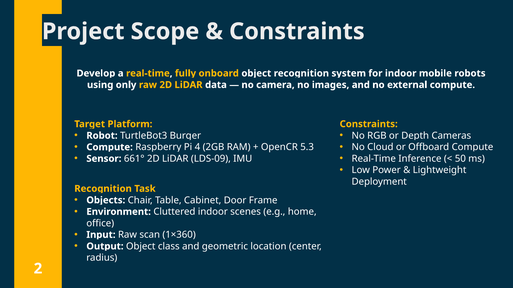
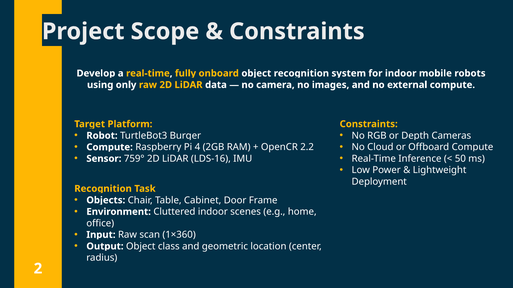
5.3: 5.3 -> 2.2 (307, 147)
661°: 661° -> 759° (134, 159)
LDS-09: LDS-09 -> LDS-16 (211, 159)
